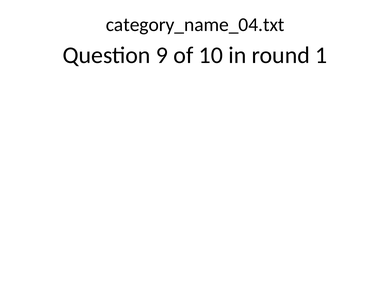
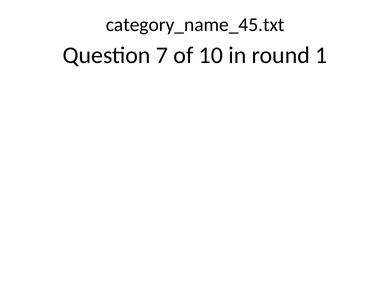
category_name_04.txt: category_name_04.txt -> category_name_45.txt (195, 25)
9: 9 -> 7 (162, 55)
